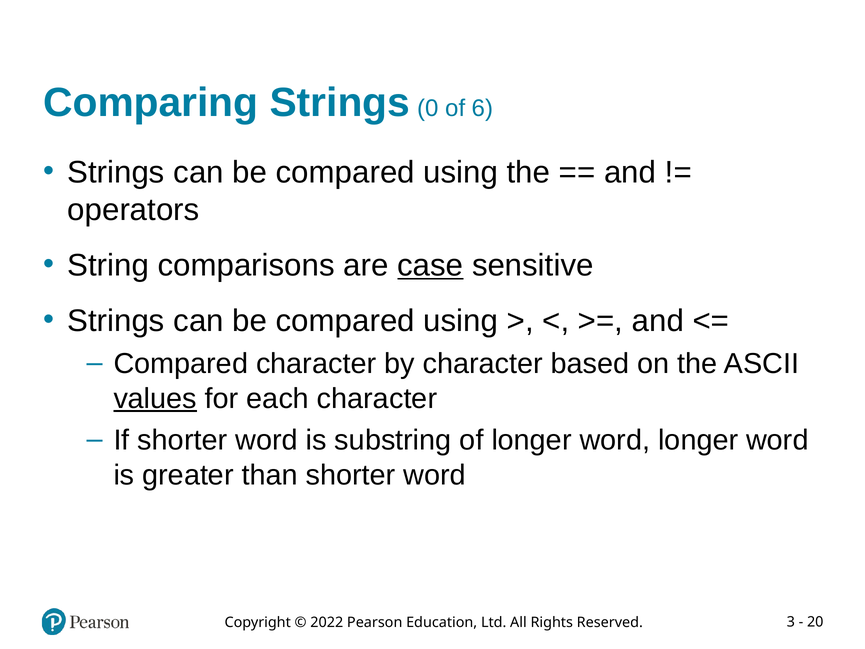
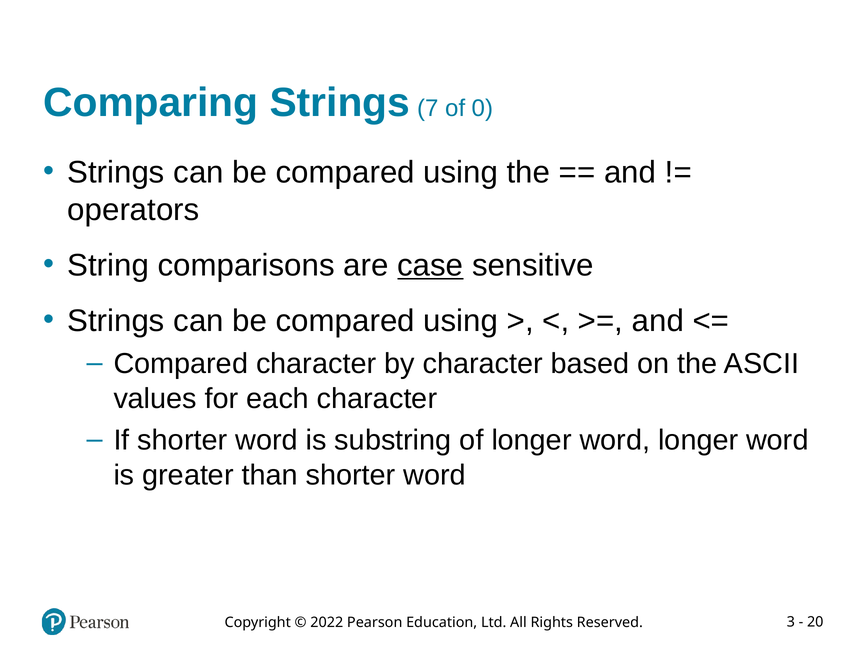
0: 0 -> 7 (428, 108)
6: 6 -> 0 (482, 108)
values underline: present -> none (155, 398)
